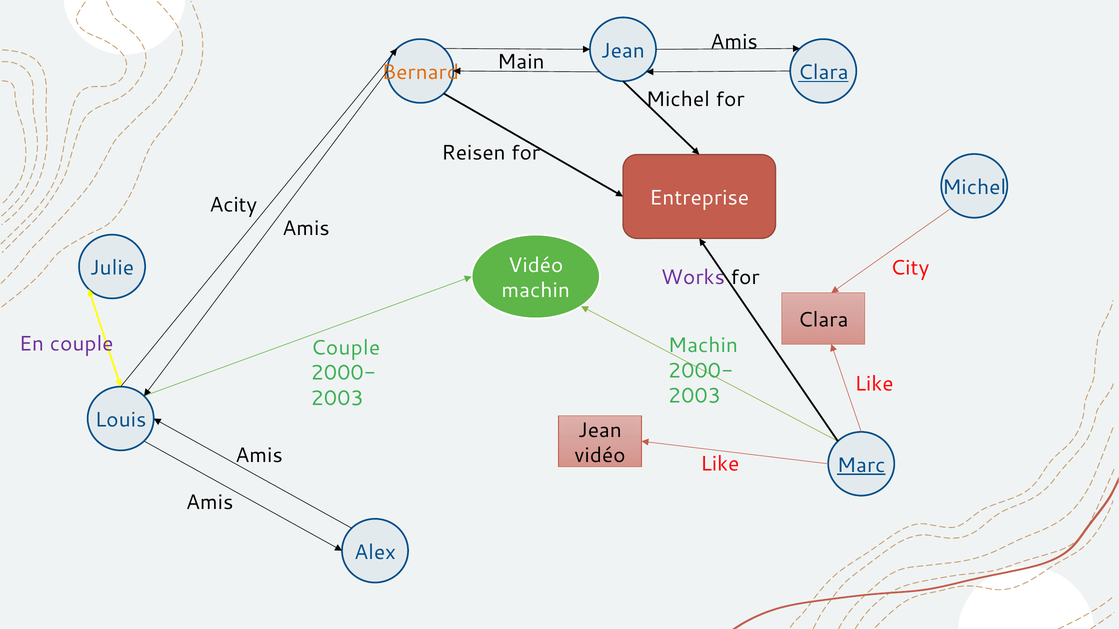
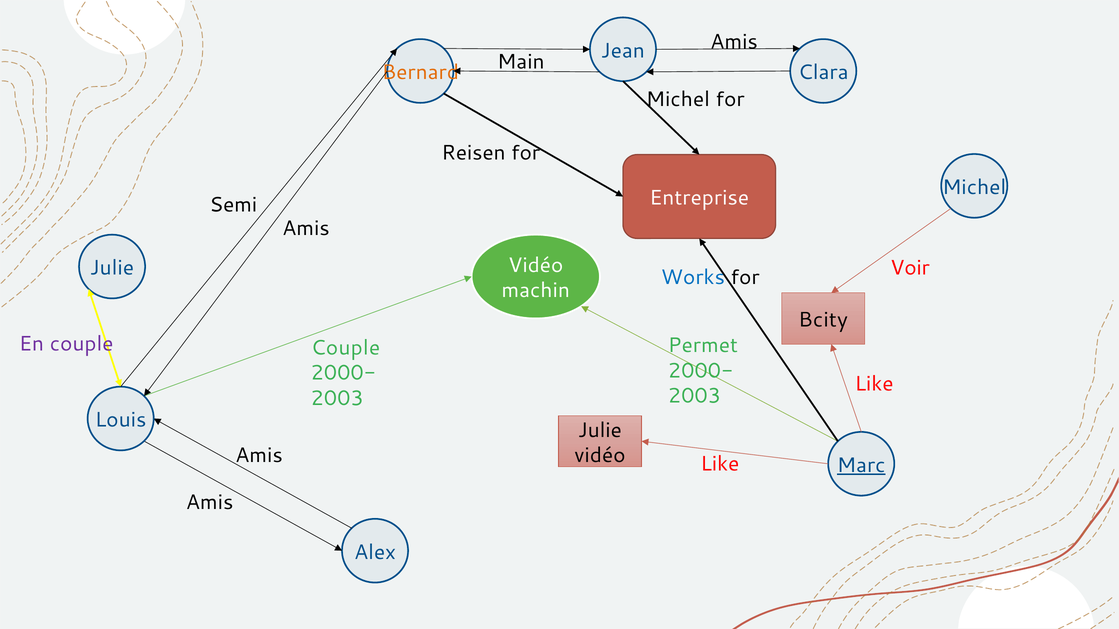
Clara underline: present -> none (823, 72)
Acity: Acity -> Semi (233, 205)
City: City -> Voir (910, 268)
Works colour: purple -> blue (693, 277)
Clara: Clara -> Bcity (823, 320)
Machin: Machin -> Permet (703, 346)
Jean: Jean -> Julie (600, 430)
